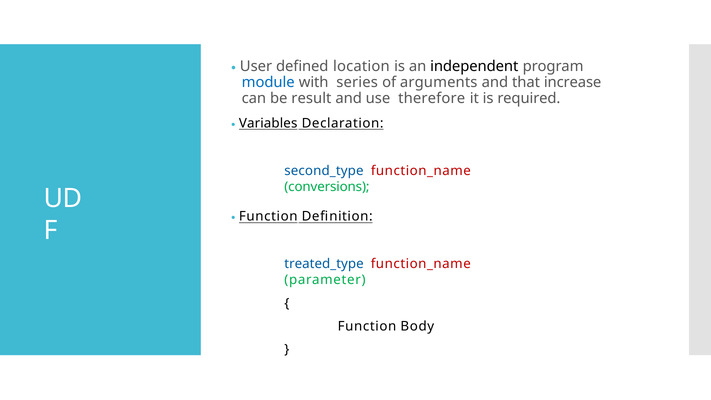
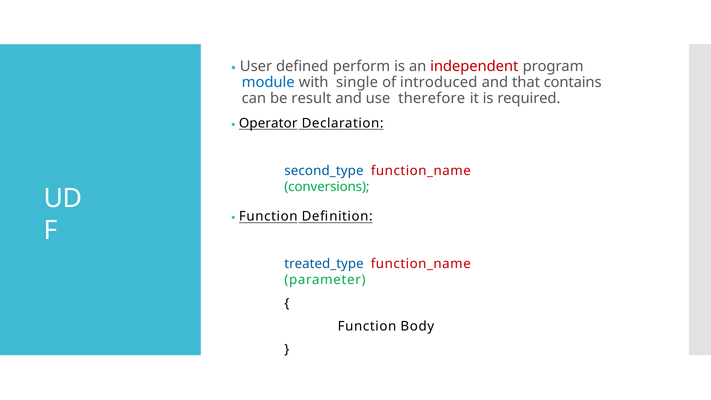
location: location -> perform (361, 66)
independent colour: black -> red (474, 66)
series: series -> single (357, 82)
arguments: arguments -> introduced (439, 82)
increase: increase -> contains (573, 82)
Variables: Variables -> Operator (268, 123)
